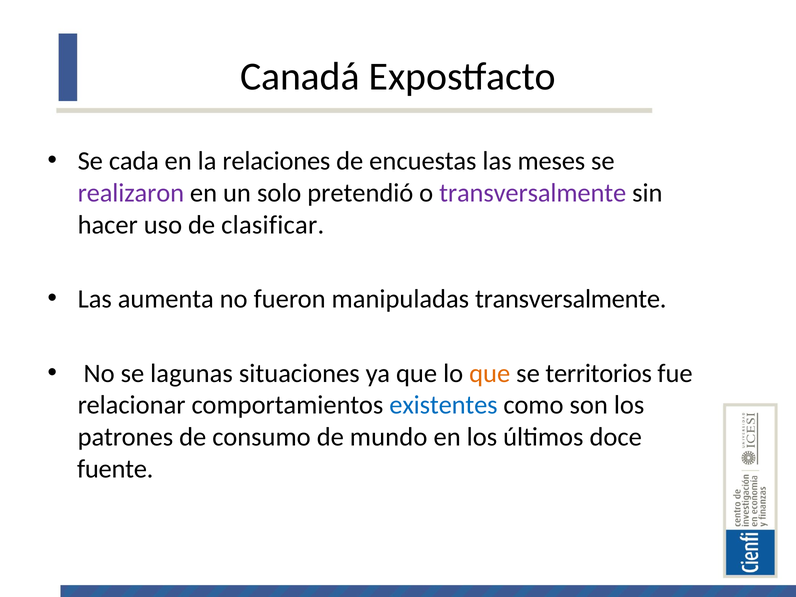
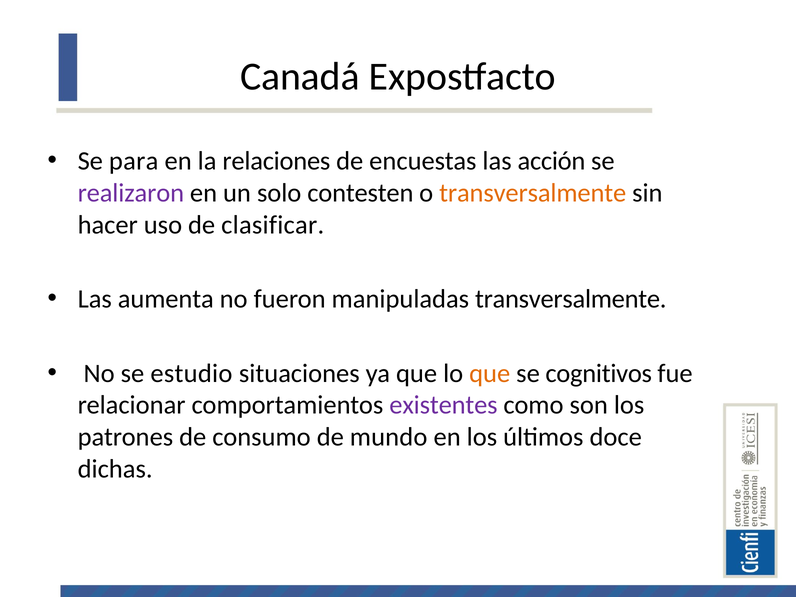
cada: cada -> para (134, 161)
meses: meses -> acción (551, 161)
pretendió: pretendió -> contesten (360, 193)
transversalmente colour: purple -> orange (533, 193)
lagunas: lagunas -> estudio (191, 373)
territorios: territorios -> cognitivos (599, 373)
existentes colour: blue -> purple (443, 405)
fuente: fuente -> dichas (115, 469)
